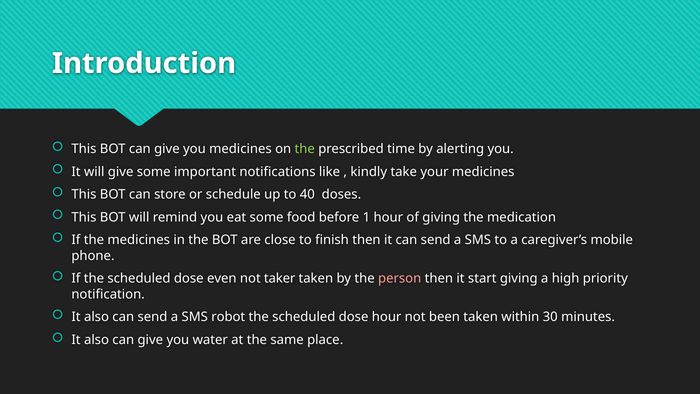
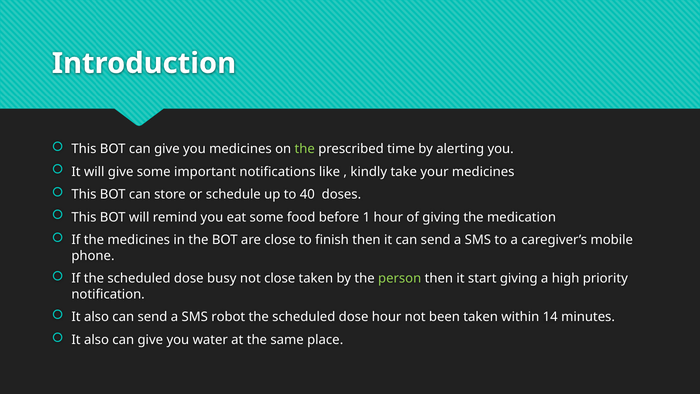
even: even -> busy (222, 278)
not taker: taker -> close (280, 278)
person colour: pink -> light green (400, 278)
30: 30 -> 14 (550, 317)
